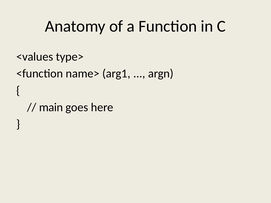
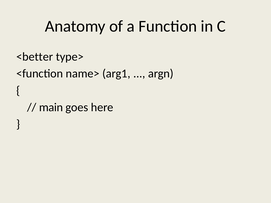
<values: <values -> <better (35, 57)
